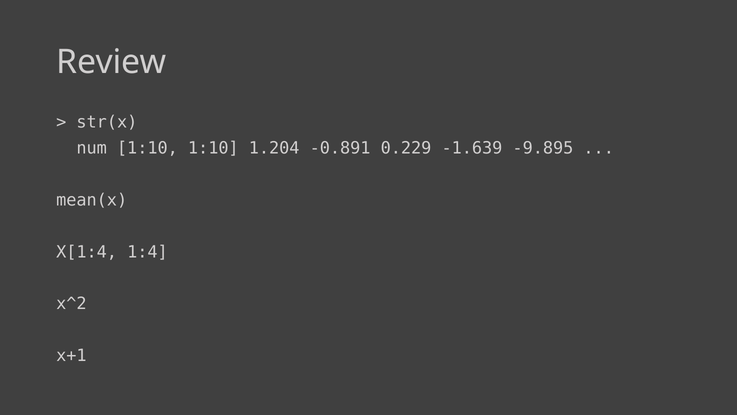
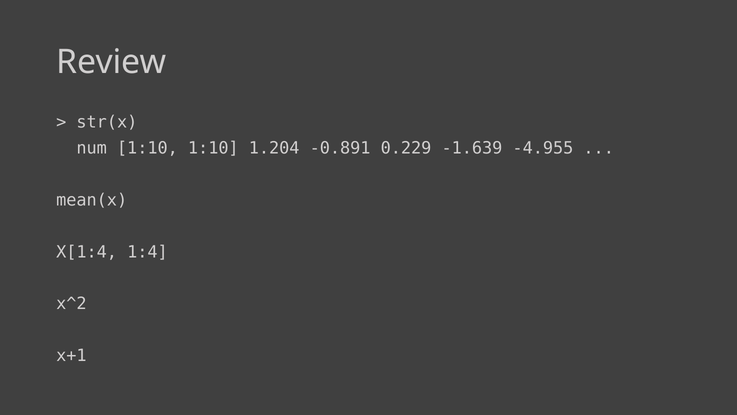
-9.895: -9.895 -> -4.955 (543, 148)
